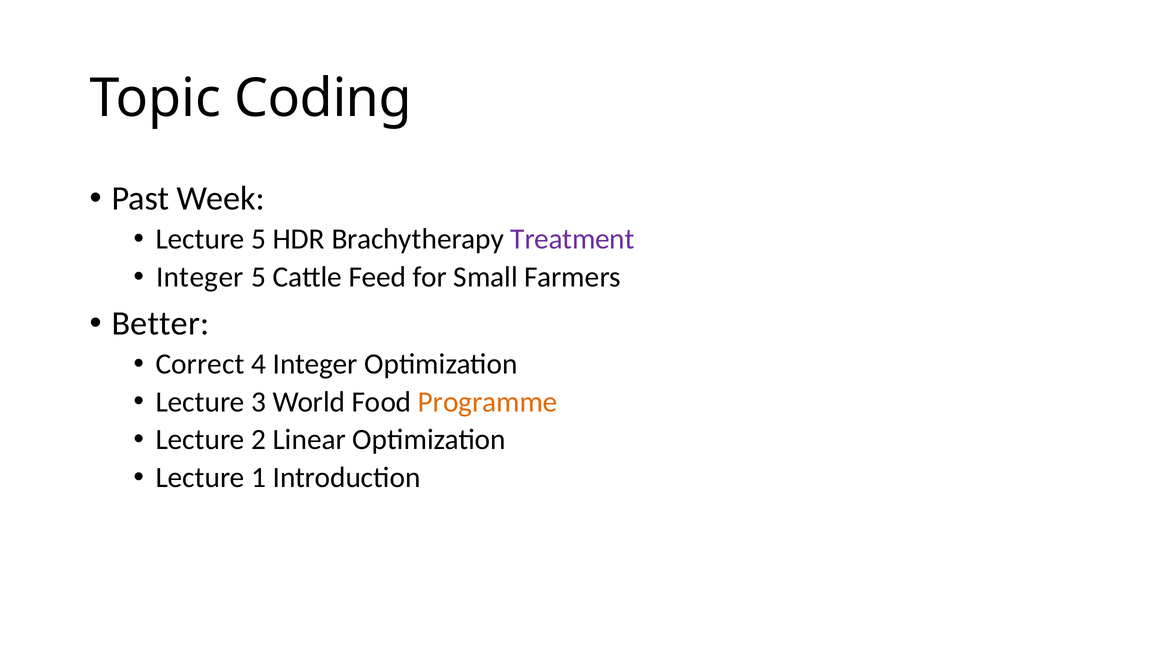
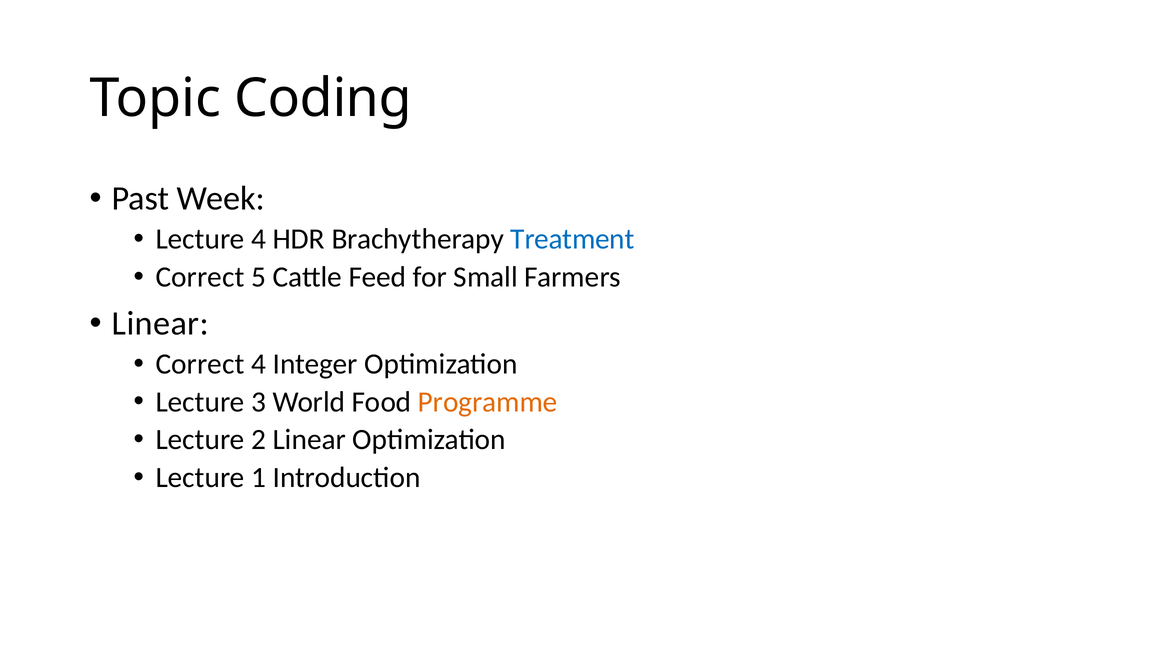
Lecture 5: 5 -> 4 (259, 239)
Treatment colour: purple -> blue (572, 239)
Integer: Integer -> Correct (200, 277)
Better: Better -> Linear (160, 323)
